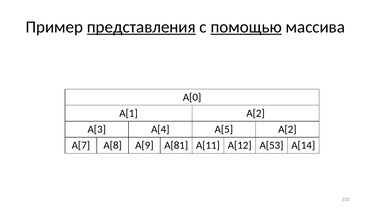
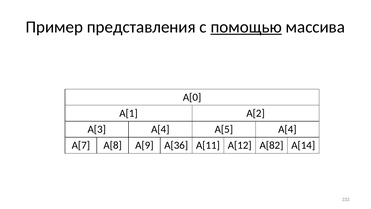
представления underline: present -> none (141, 27)
A[5 A[2: A[2 -> A[4 (287, 129)
A[81: A[81 -> A[36 (176, 145)
A[53: A[53 -> A[82 (271, 145)
